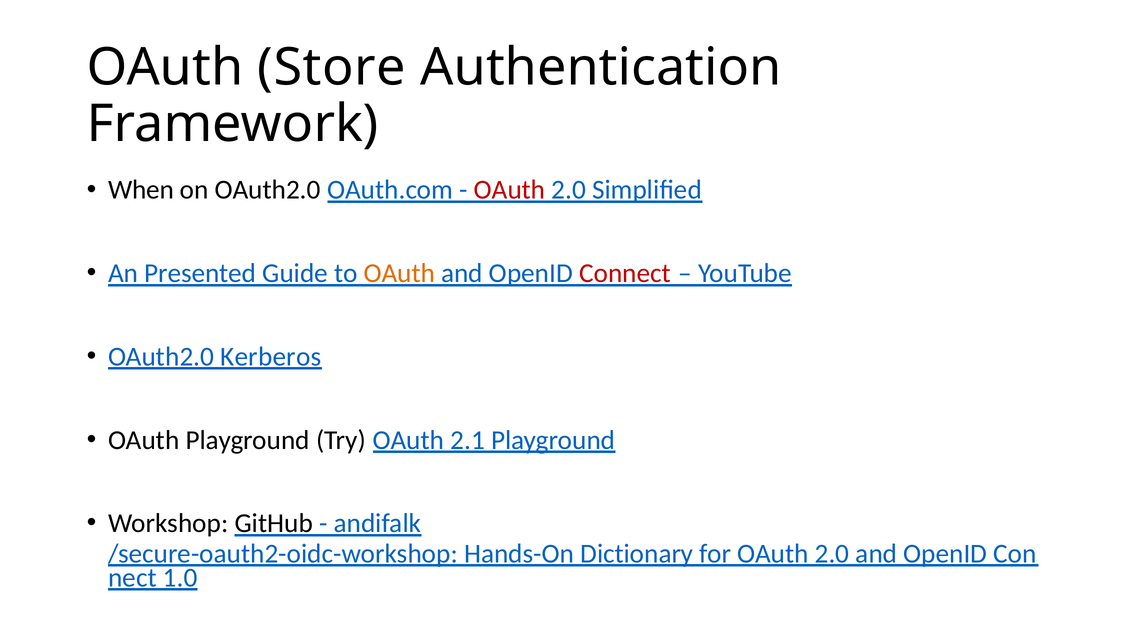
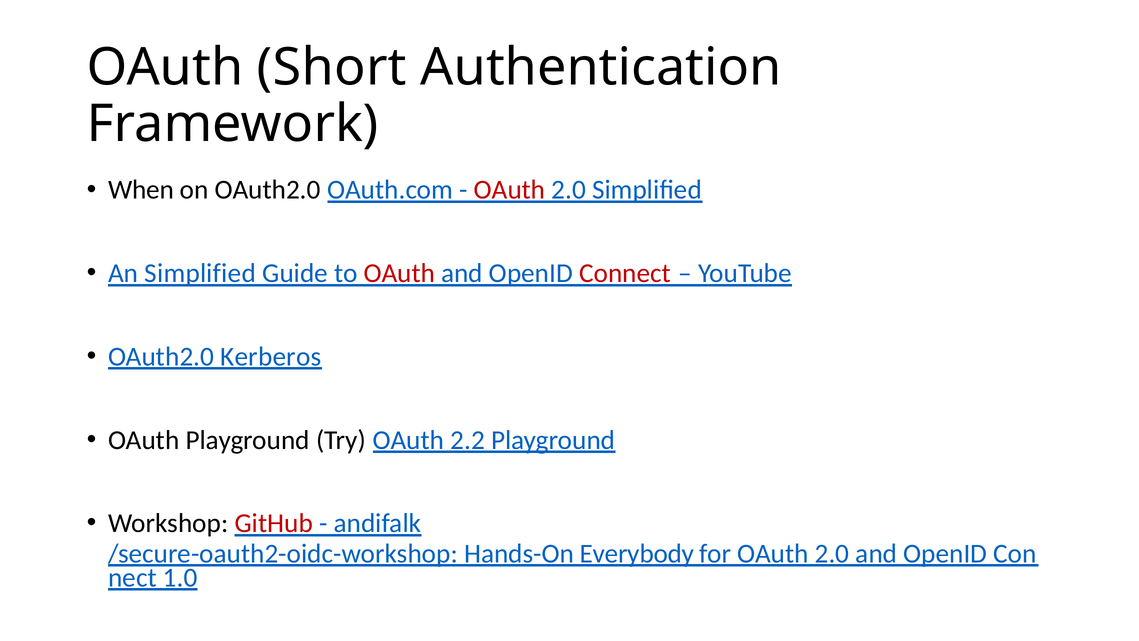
Store: Store -> Short (332, 67)
An Presented: Presented -> Simplified (200, 273)
OAuth colour: orange -> red (399, 273)
2.1: 2.1 -> 2.2 (468, 440)
GitHub colour: black -> red (274, 523)
Dictionary: Dictionary -> Everybody (637, 553)
